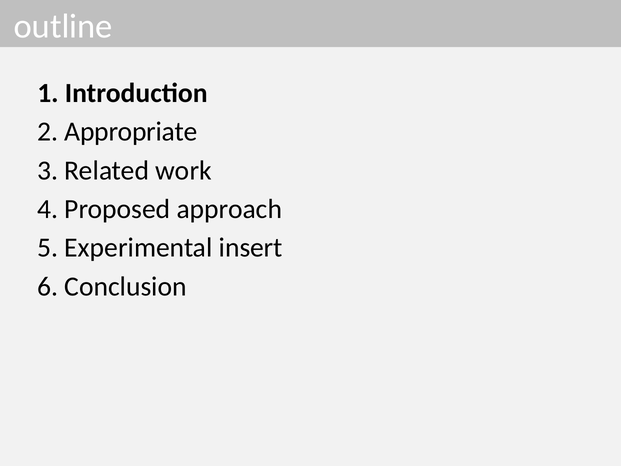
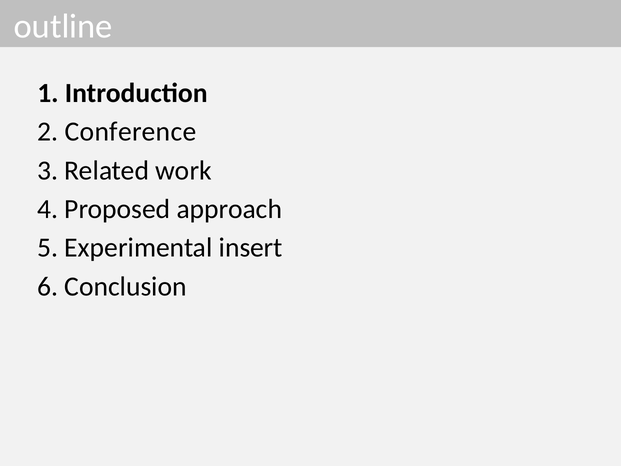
Appropriate: Appropriate -> Conference (131, 132)
